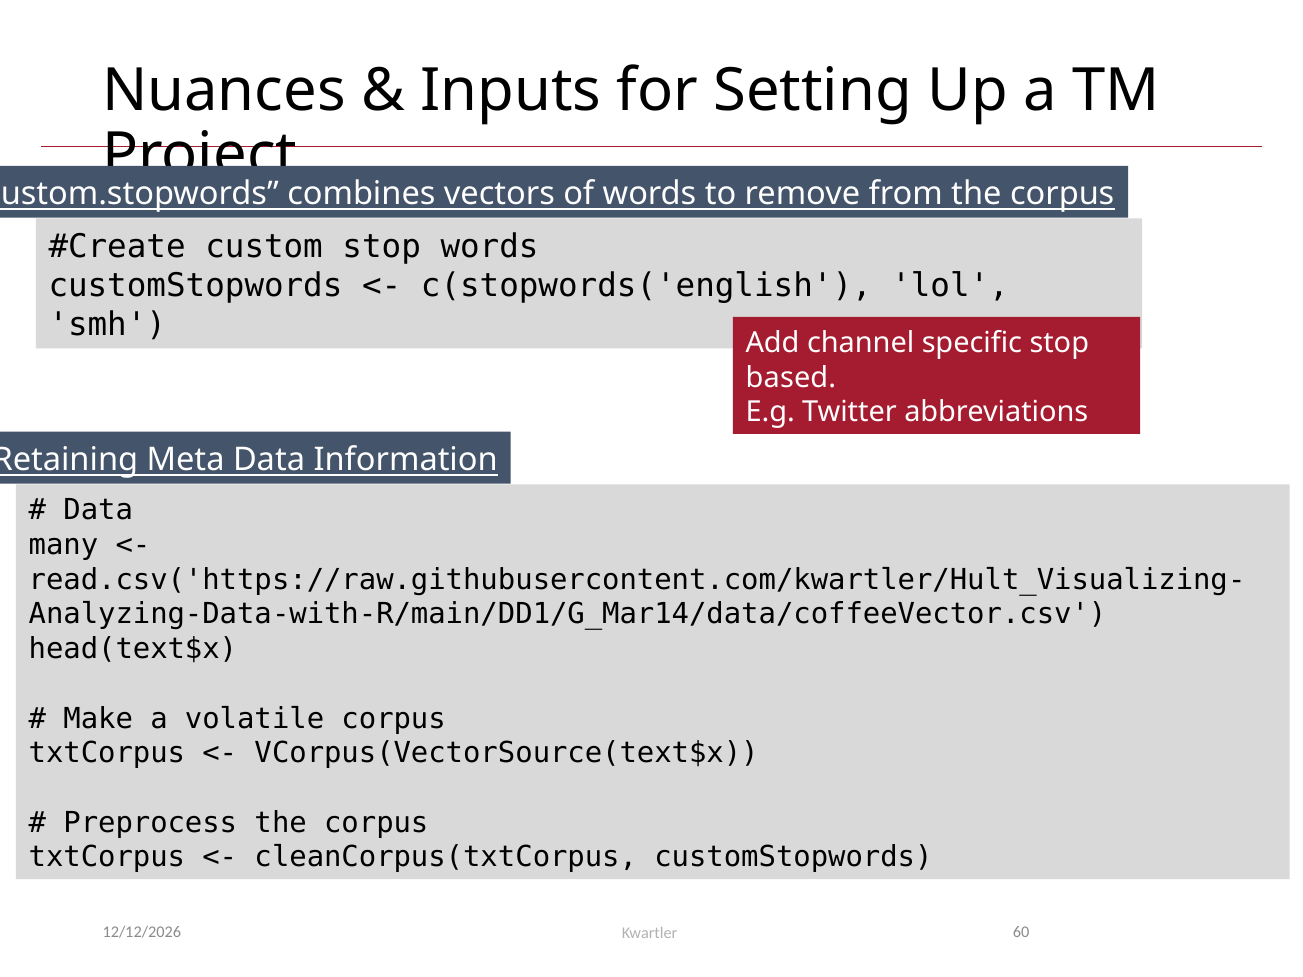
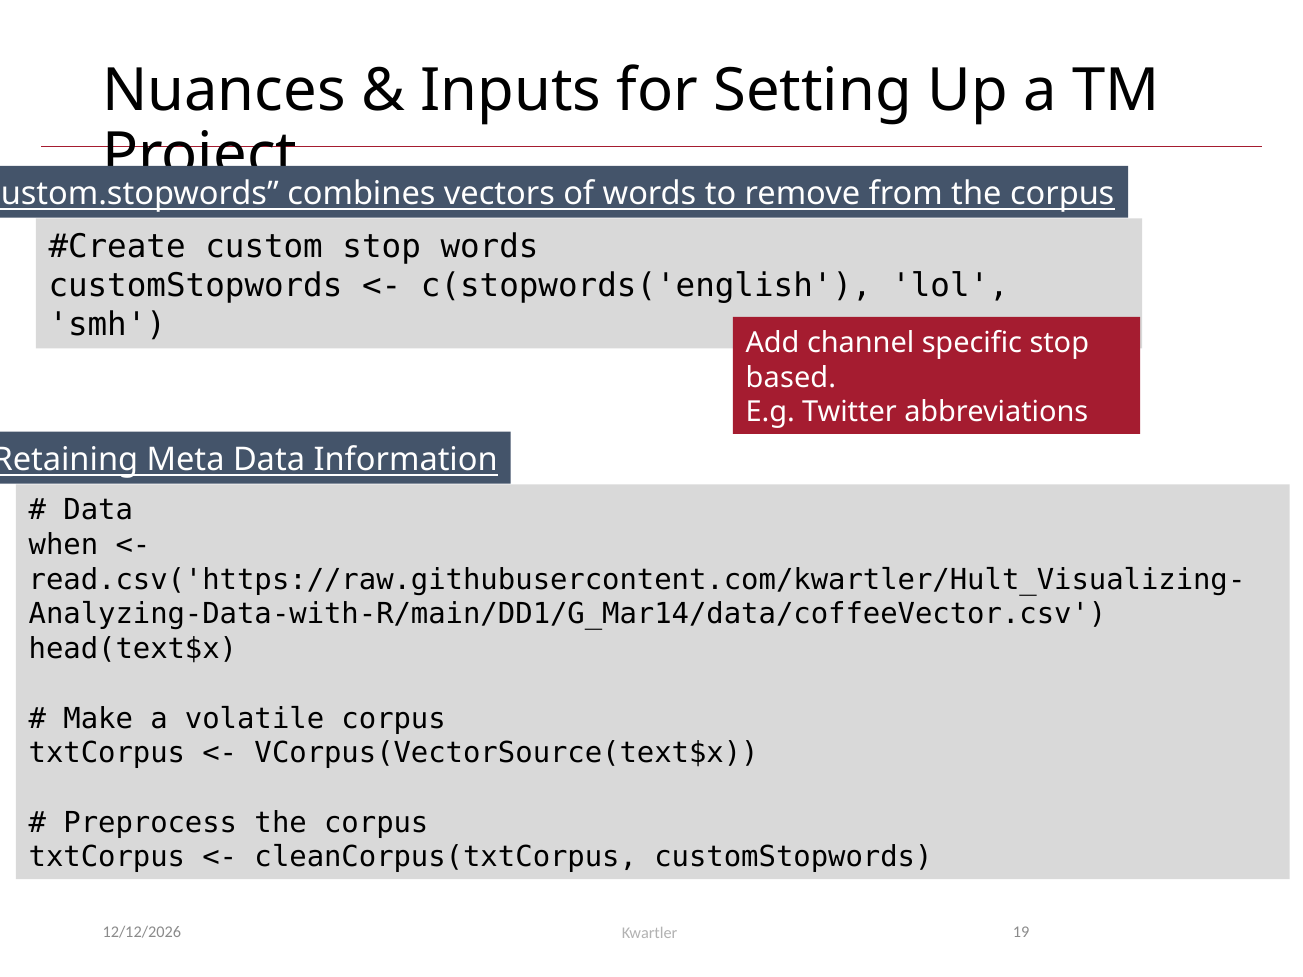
many: many -> when (63, 545)
60: 60 -> 19 (1021, 933)
